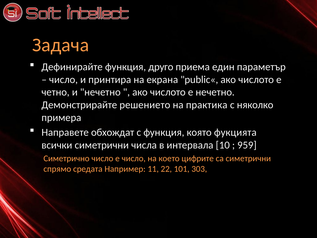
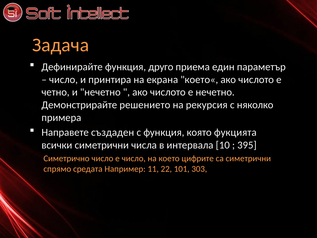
public«: public« -> което« (199, 79)
практика: практика -> рекурсия (207, 105)
обхождат: обхождат -> създаден (113, 132)
959: 959 -> 395 (247, 145)
